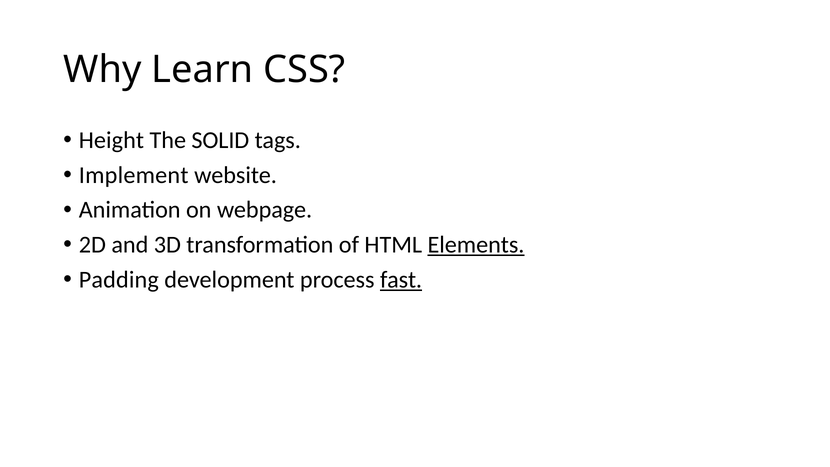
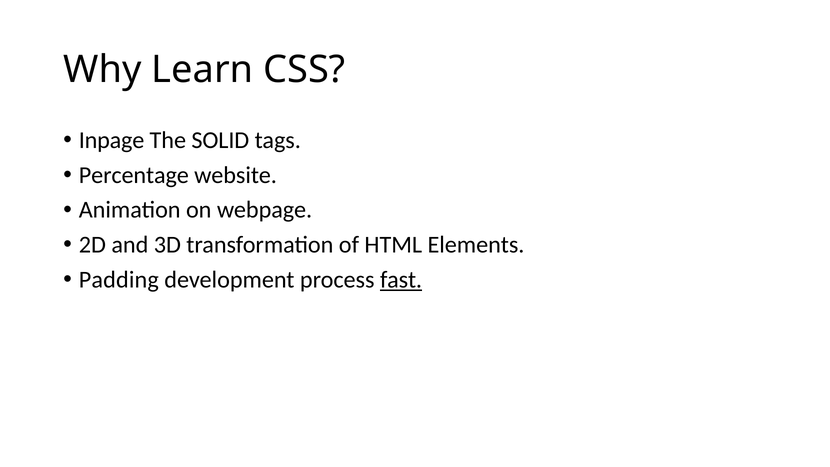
Height: Height -> Inpage (112, 140)
Implement: Implement -> Percentage (134, 175)
Elements underline: present -> none (476, 245)
